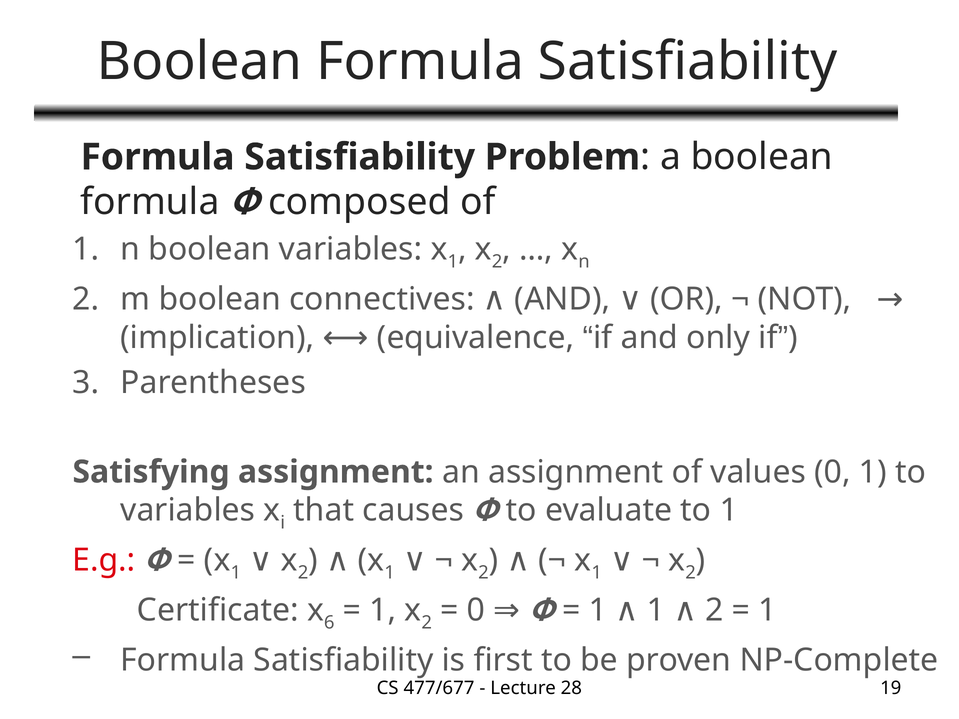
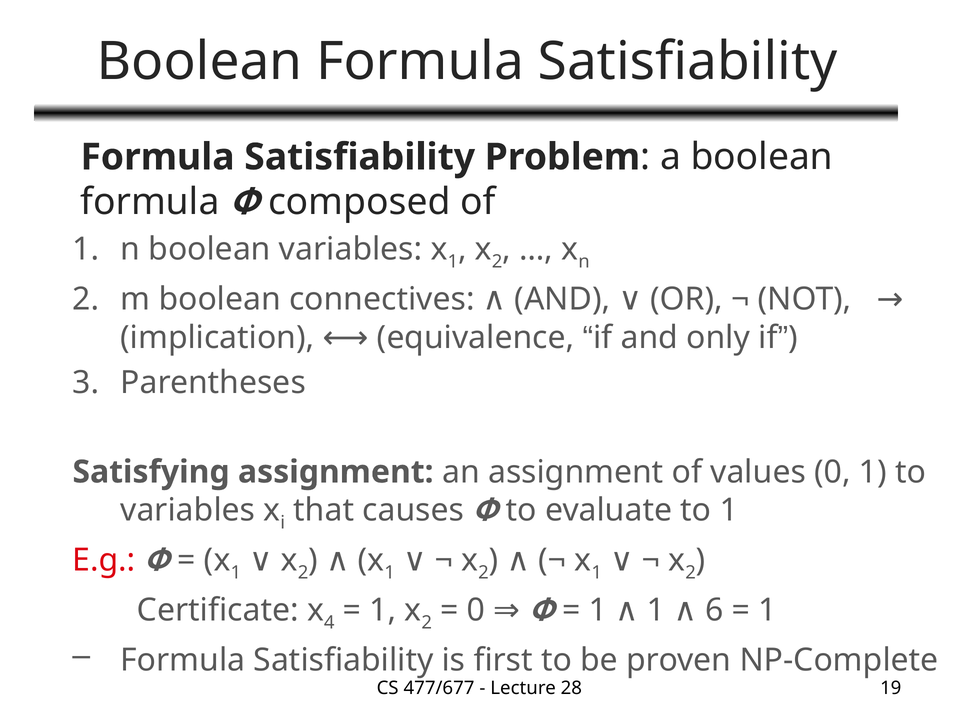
6: 6 -> 4 (329, 623)
1 2: 2 -> 6 (714, 611)
